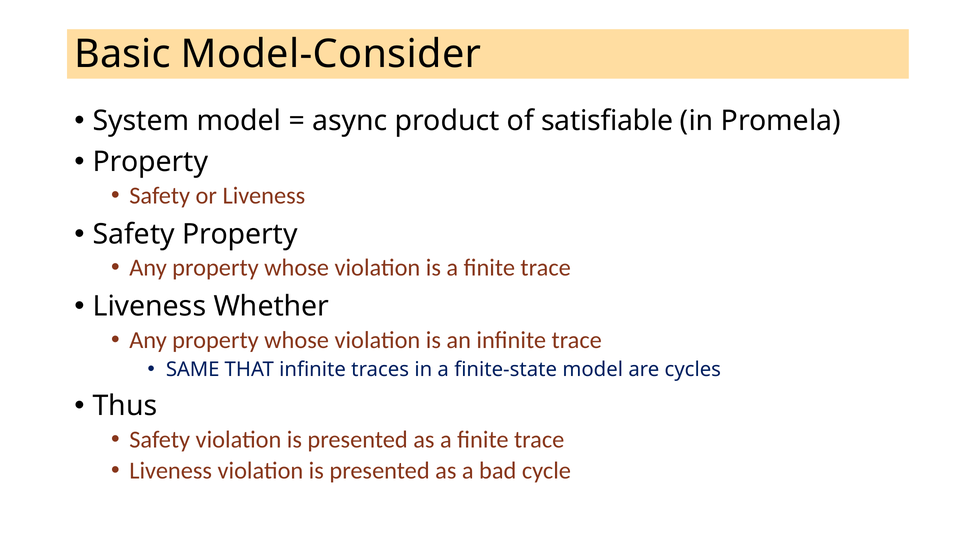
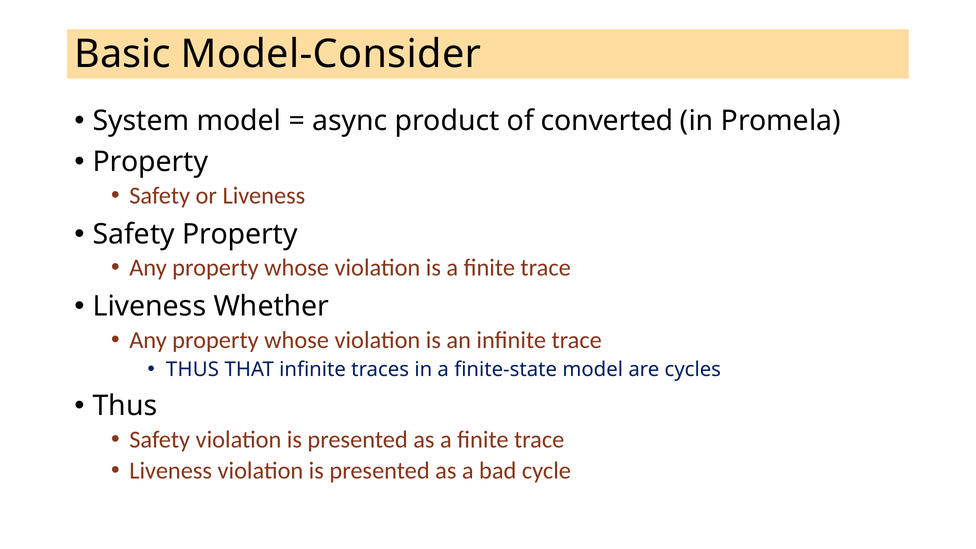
satisfiable: satisfiable -> converted (607, 121)
SAME: SAME -> THUS (193, 369)
